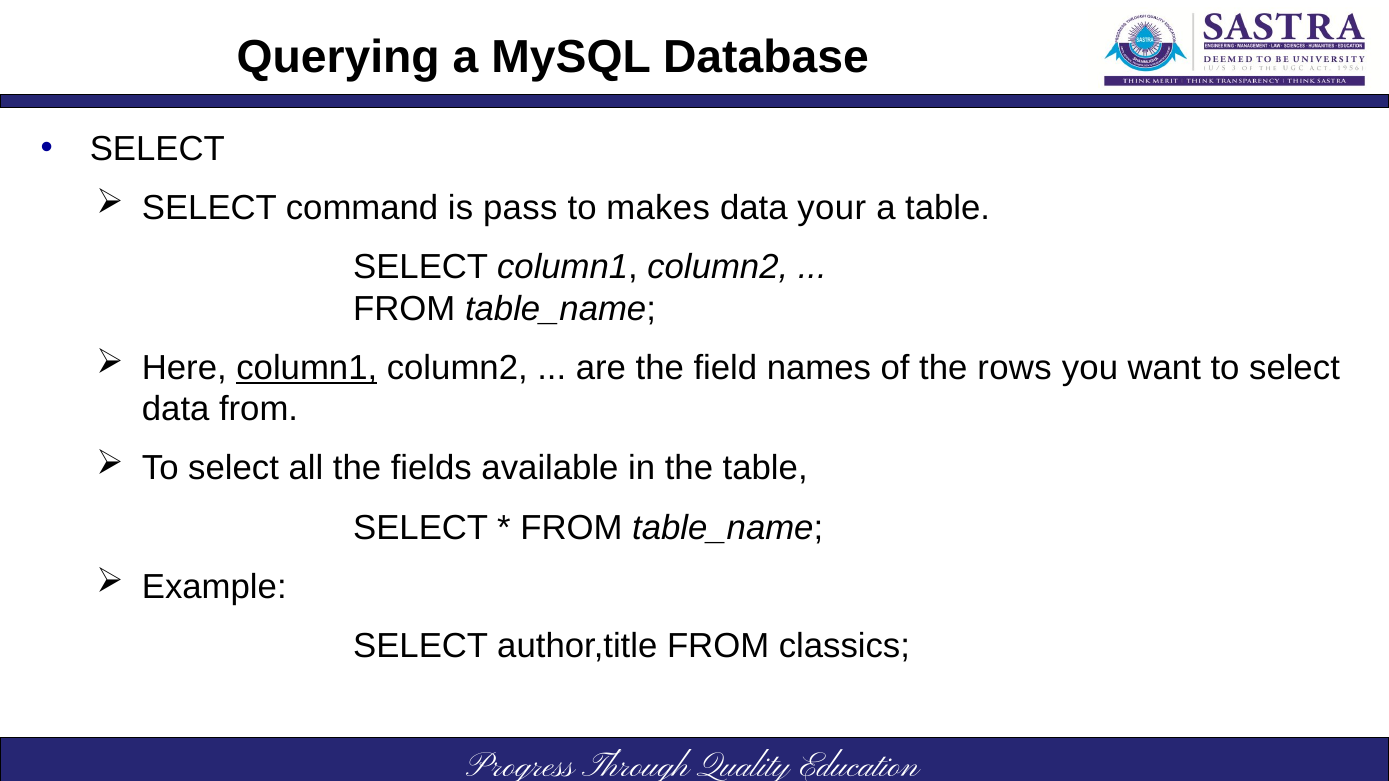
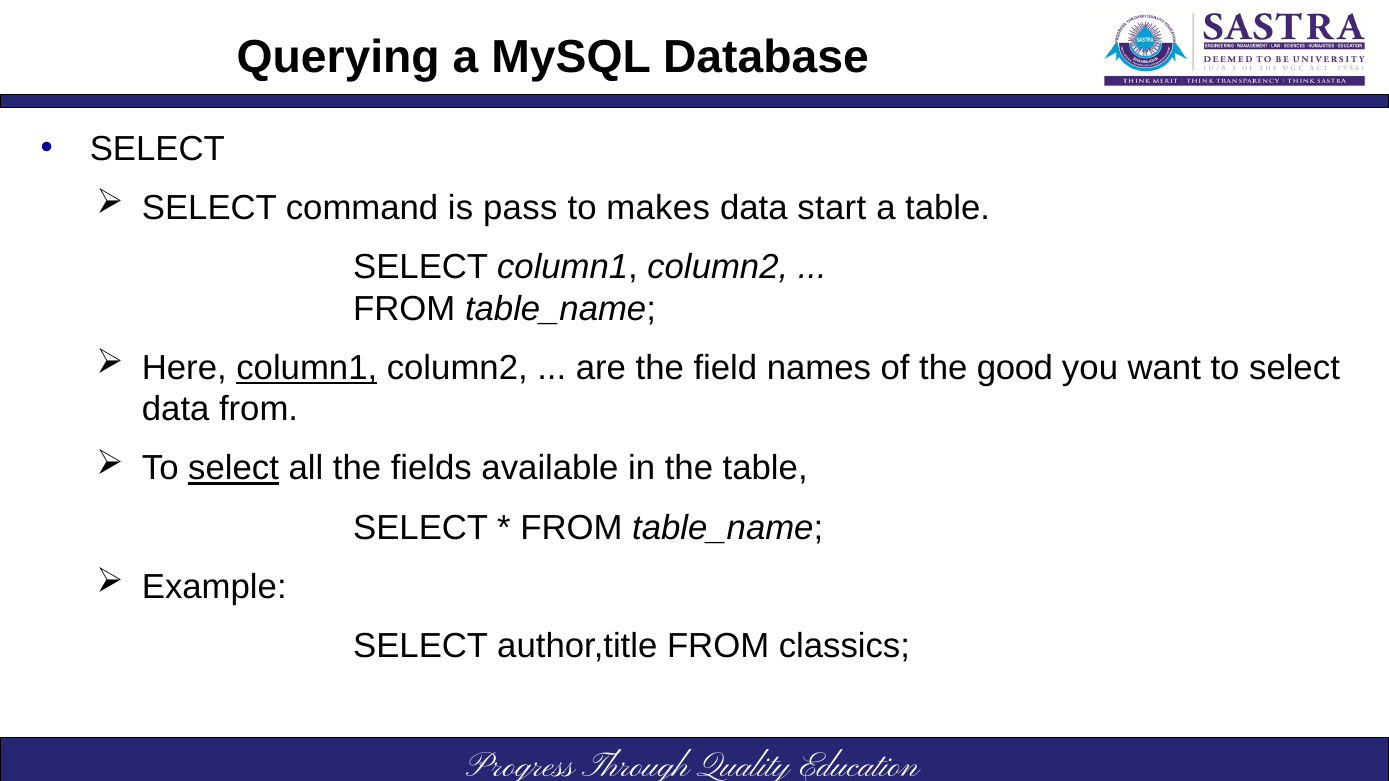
your: your -> start (832, 208)
rows: rows -> good (1015, 368)
select underline: none -> present (234, 469)
